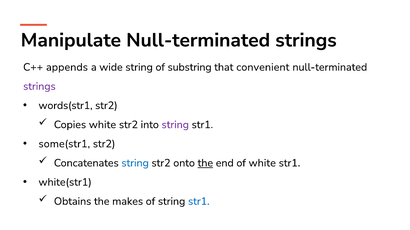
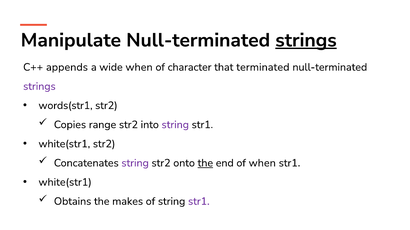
strings underline: none -> present (306, 40)
wide string: string -> when (139, 67)
substring: substring -> character (190, 67)
convenient: convenient -> terminated (263, 67)
Copies white: white -> range (103, 125)
some(str1: some(str1 -> white(str1 (64, 144)
string colour: blue -> purple (135, 163)
of white: white -> when (262, 163)
str1 colour: blue -> purple (199, 202)
